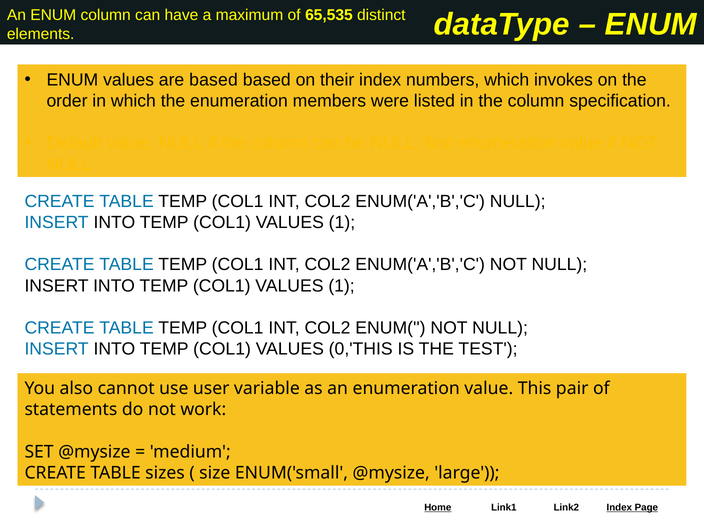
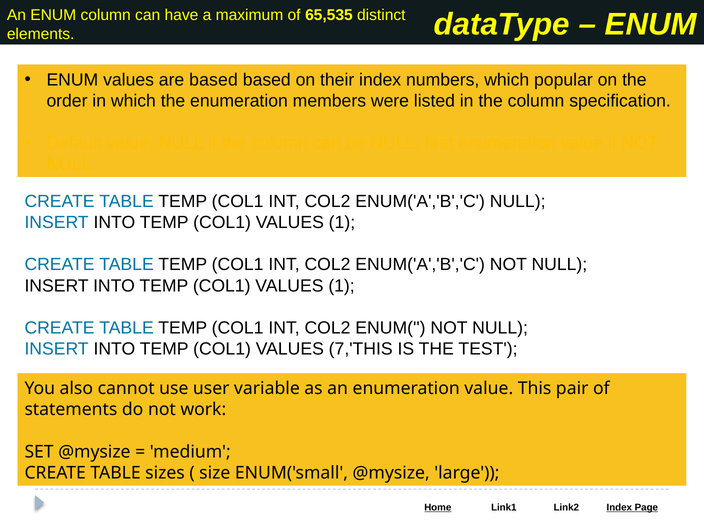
invokes: invokes -> popular (563, 80)
0,'THIS: 0,'THIS -> 7,'THIS (361, 349)
